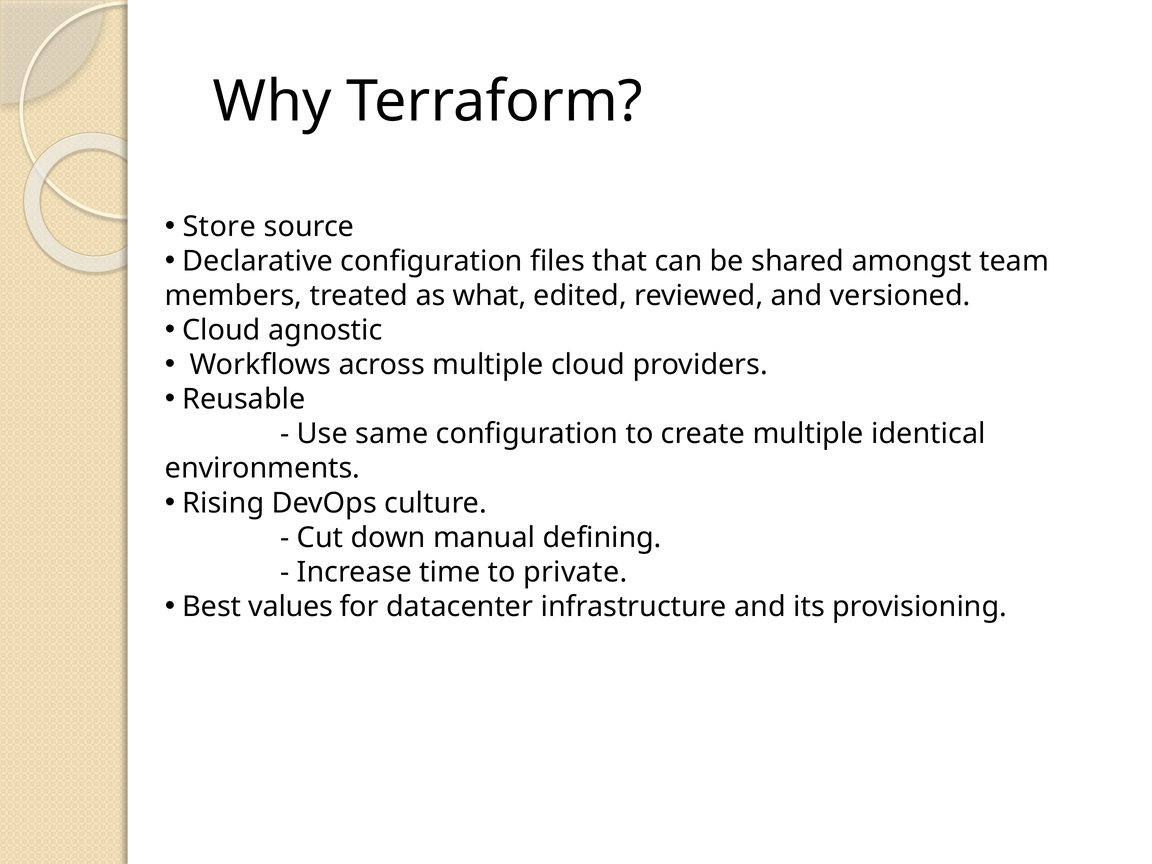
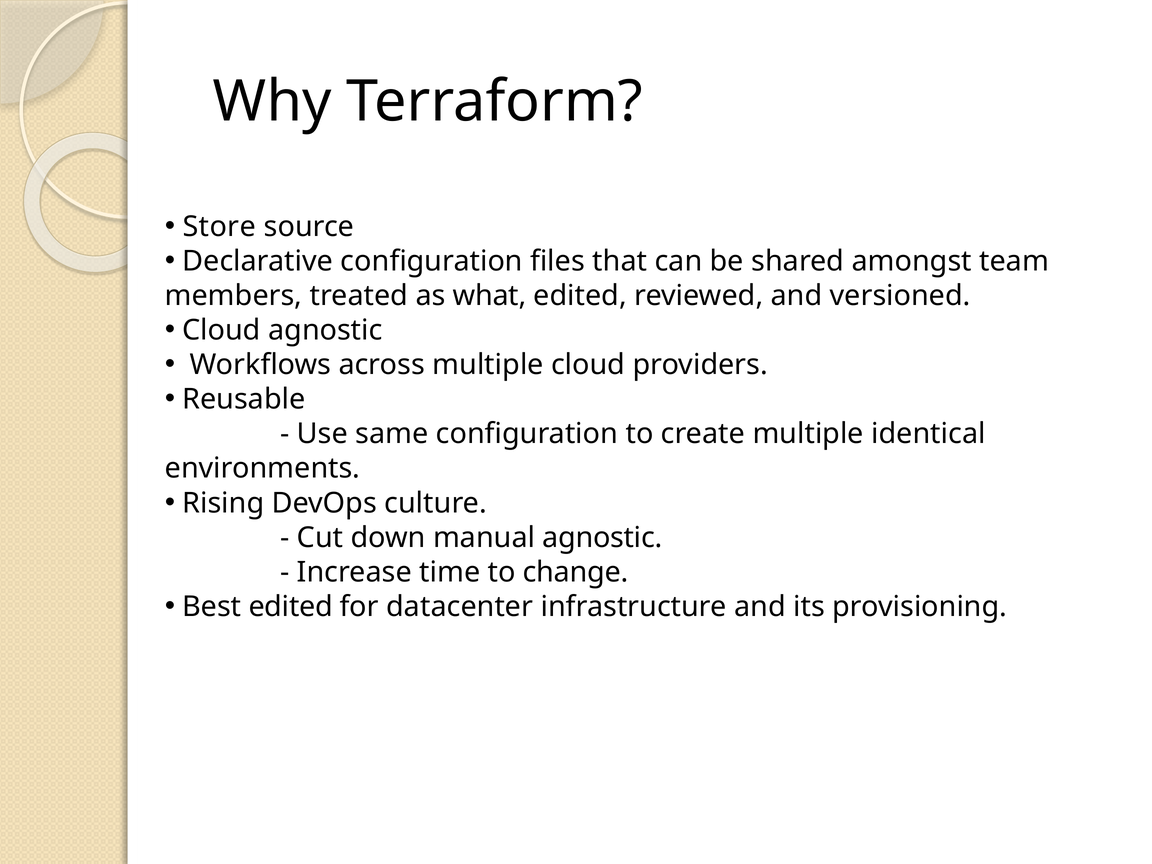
manual defining: defining -> agnostic (602, 538)
private: private -> change (576, 572)
Best values: values -> edited (291, 607)
